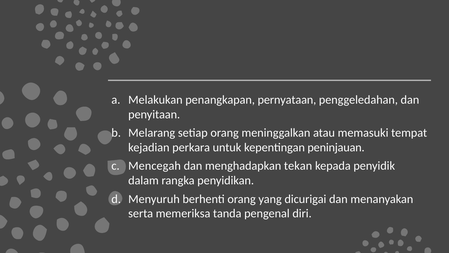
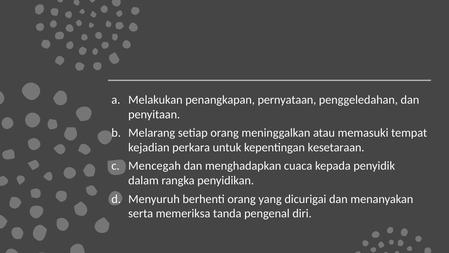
peninjauan: peninjauan -> kesetaraan (336, 147)
tekan: tekan -> cuaca (298, 166)
